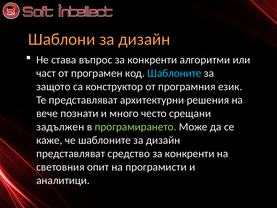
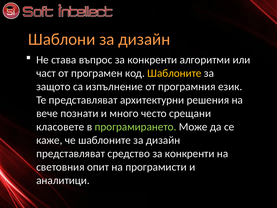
Шаблоните colour: light blue -> yellow (174, 73)
конструктор: конструктор -> изпълнение (114, 86)
задължен: задължен -> класовете (60, 127)
